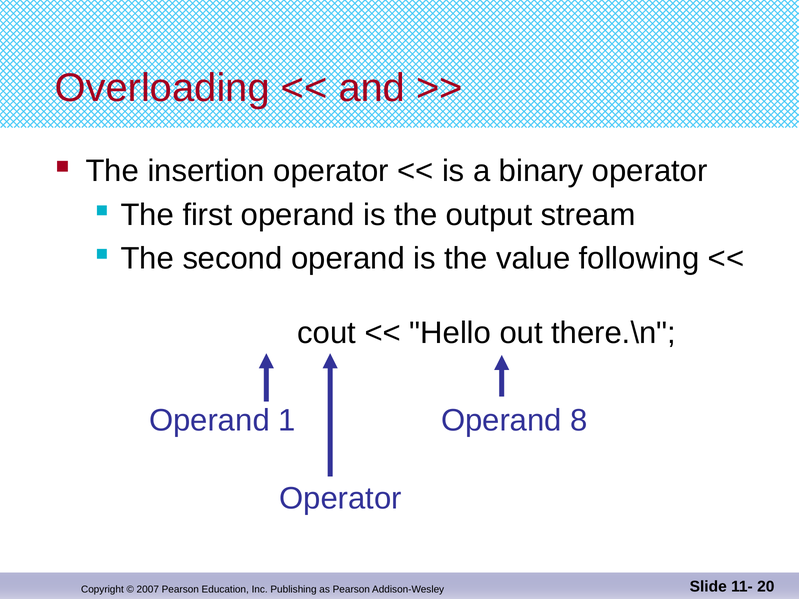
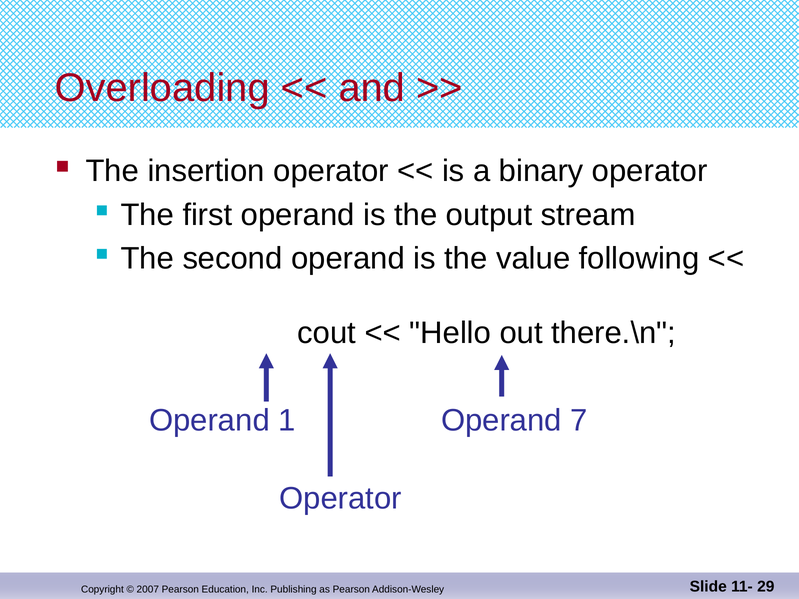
8: 8 -> 7 (579, 420)
20: 20 -> 29 (766, 587)
